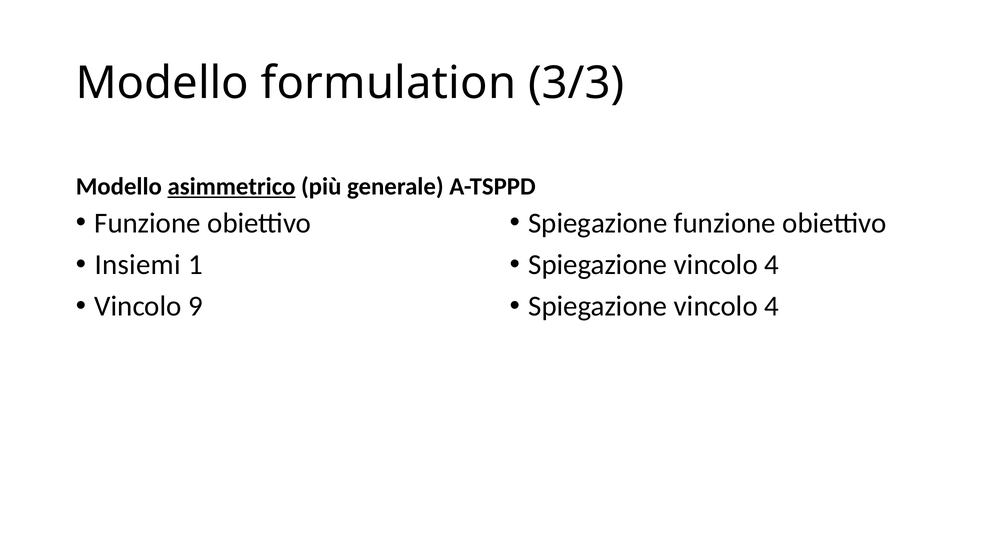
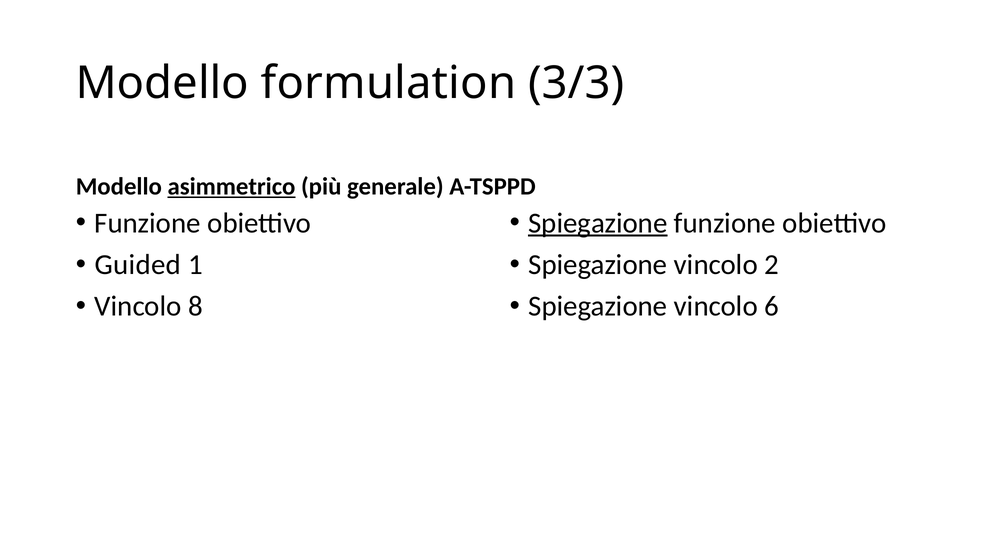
Spiegazione underline: none -> present (598, 223)
Insiemi: Insiemi -> Guided (138, 265)
4: 4 -> 2 (772, 265)
9: 9 -> 8 (195, 306)
4: 4 -> 6 (772, 306)
